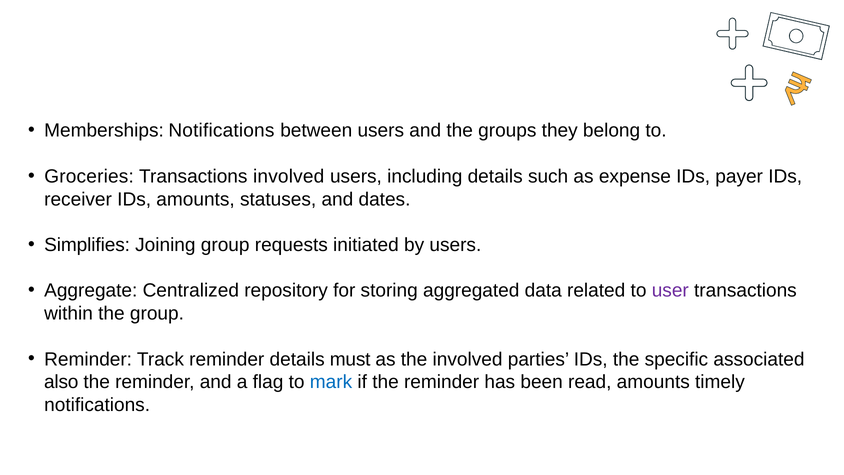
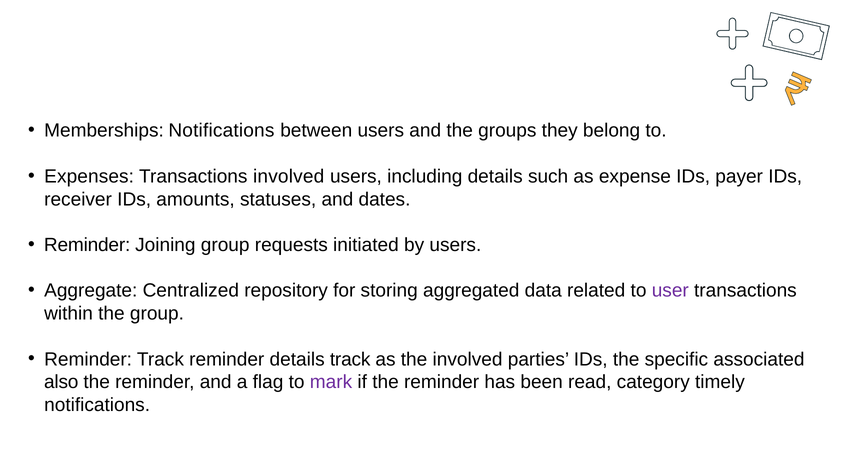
Groceries: Groceries -> Expenses (89, 176)
Simplifies: Simplifies -> Reminder (87, 245)
details must: must -> track (350, 359)
mark colour: blue -> purple (331, 382)
read amounts: amounts -> category (653, 382)
